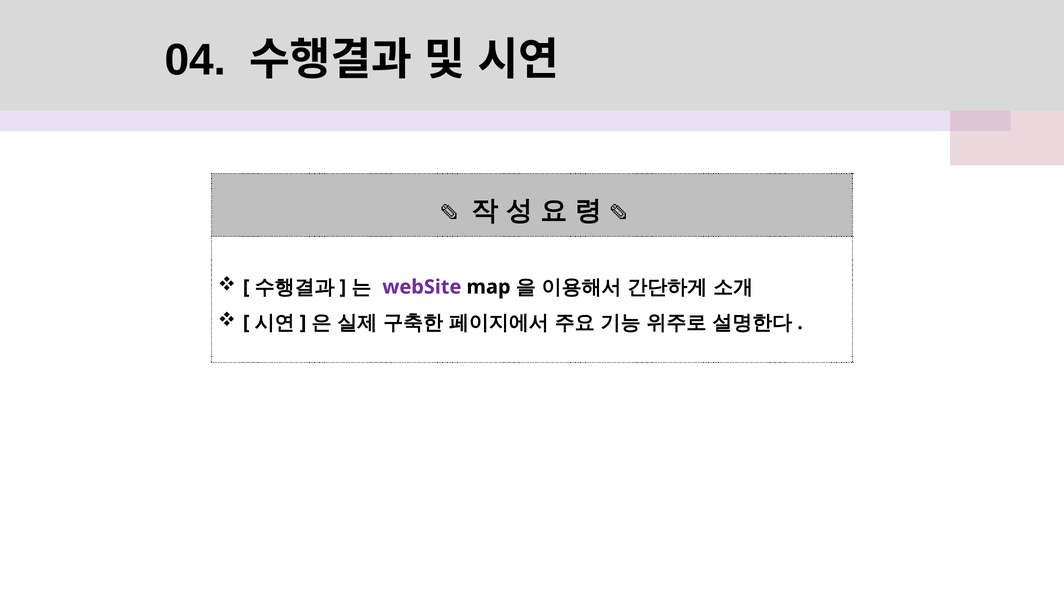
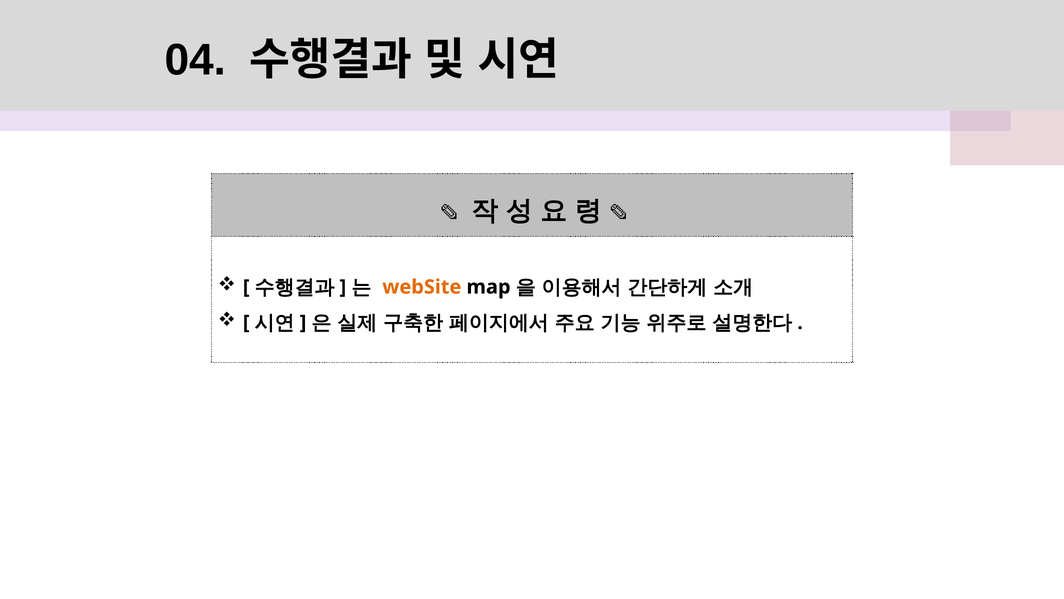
webSite colour: purple -> orange (422, 287)
